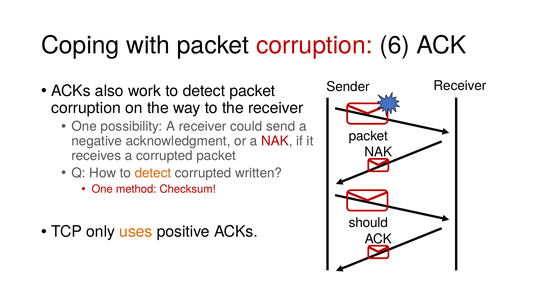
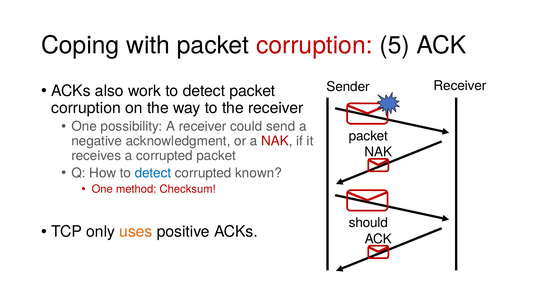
6: 6 -> 5 (395, 45)
detect colour: orange -> blue (153, 173)
written: written -> known (259, 173)
